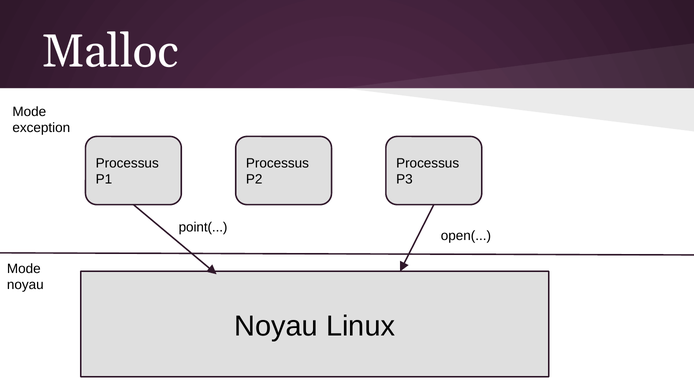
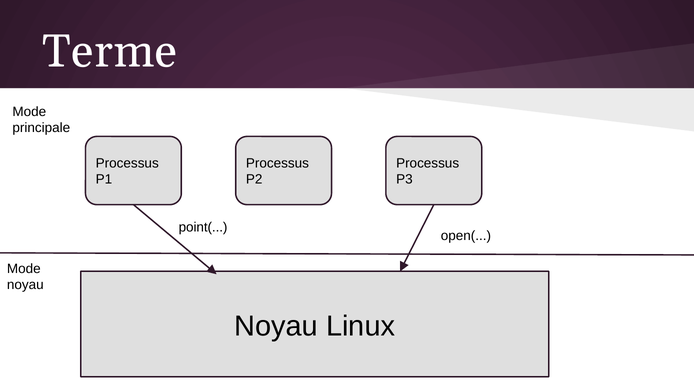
Malloc: Malloc -> Terme (110, 51)
exception: exception -> principale (41, 128)
